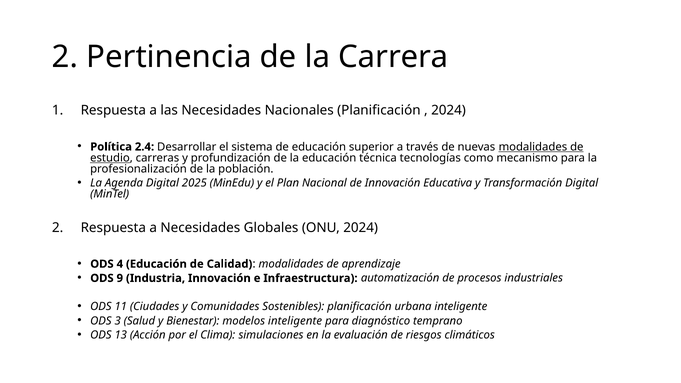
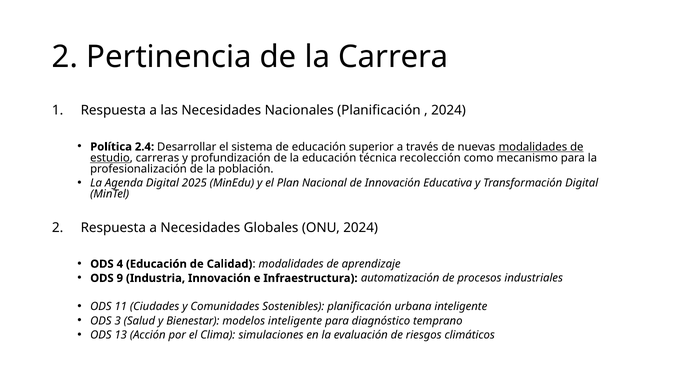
tecnologías: tecnologías -> recolección (430, 158)
